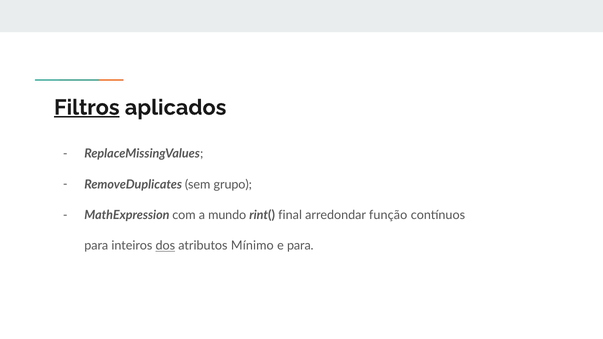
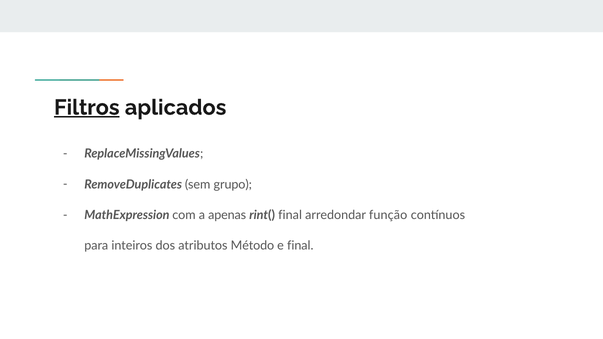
mundo: mundo -> apenas (227, 215)
dos underline: present -> none (165, 246)
Mínimo: Mínimo -> Método (252, 246)
e para: para -> final (300, 246)
